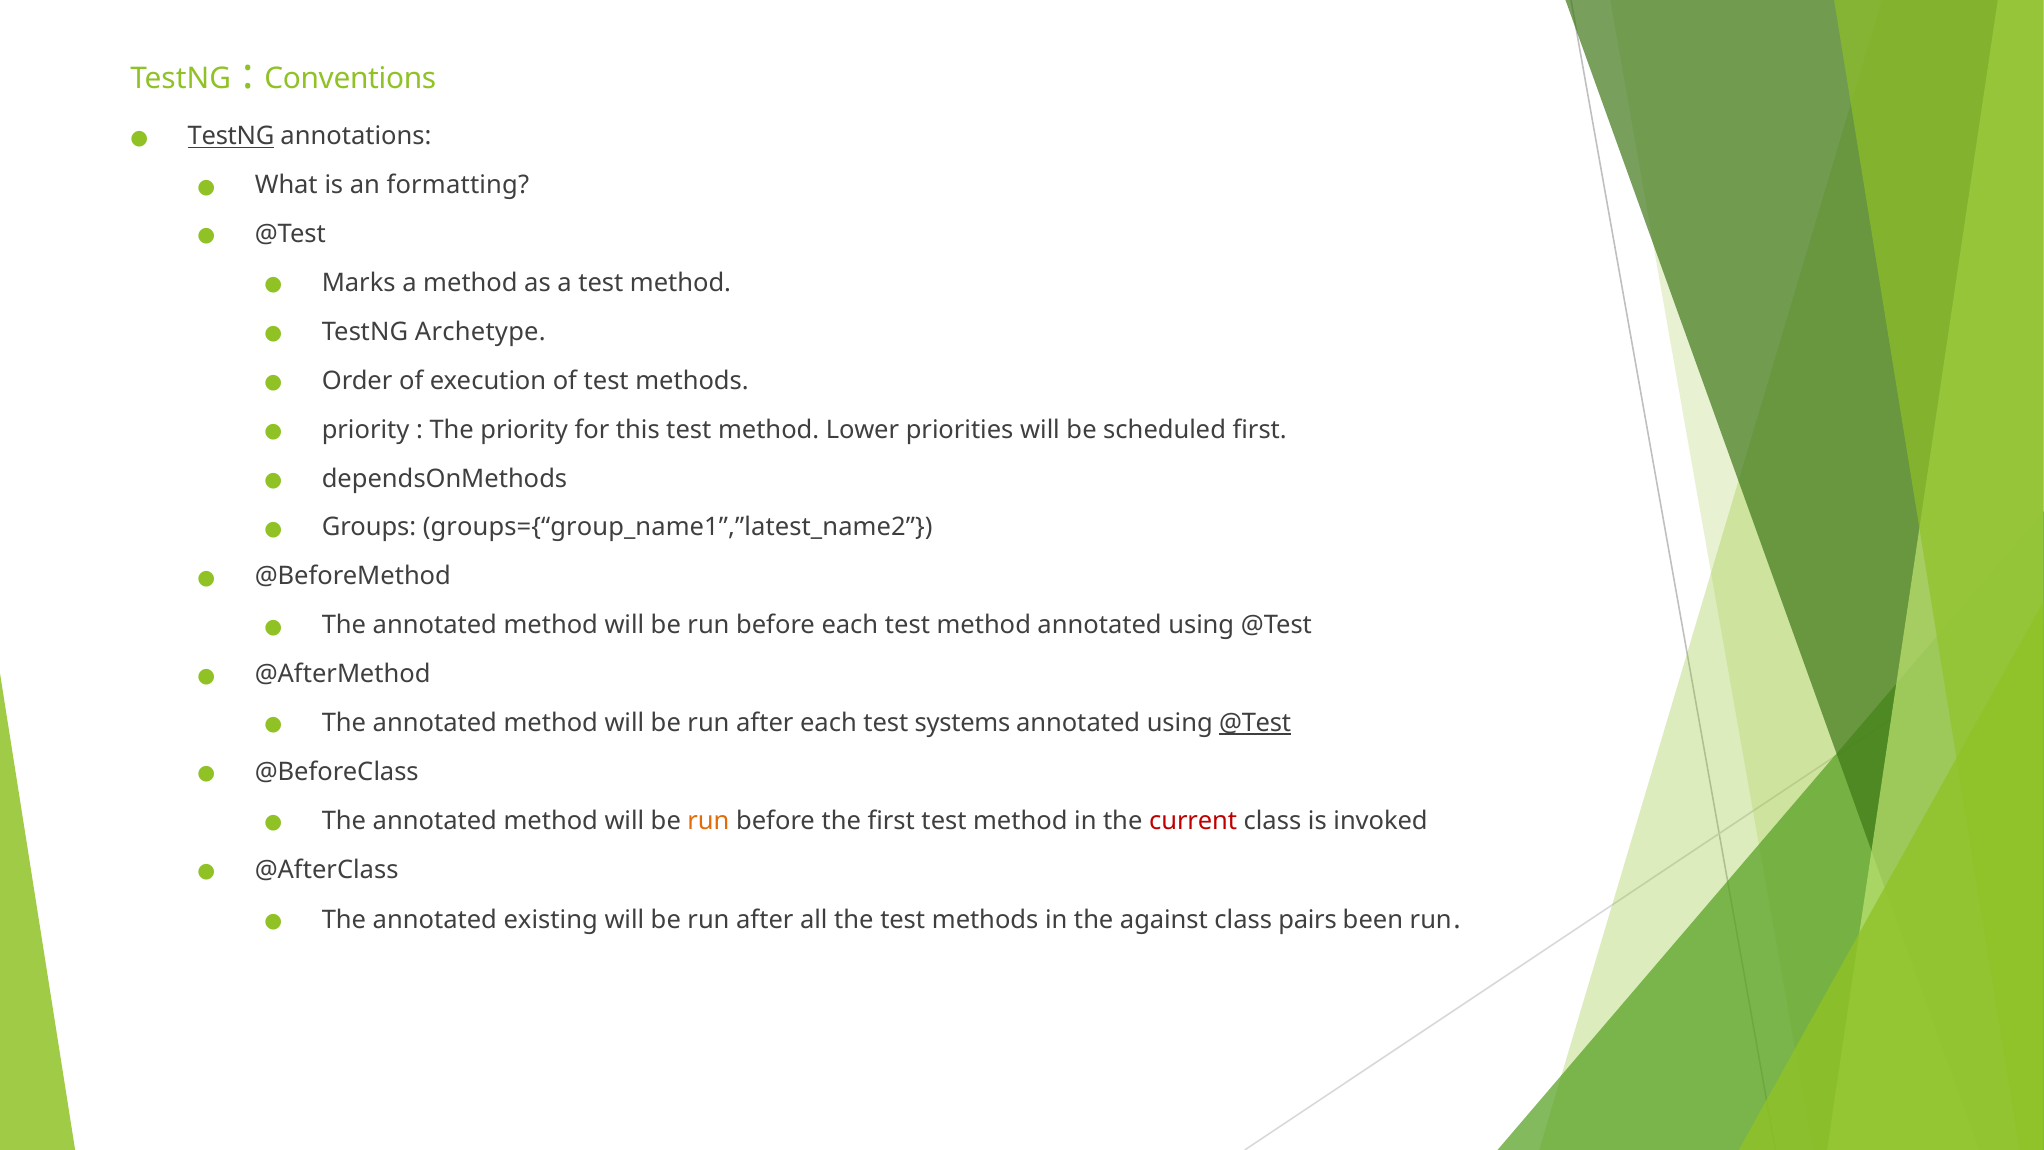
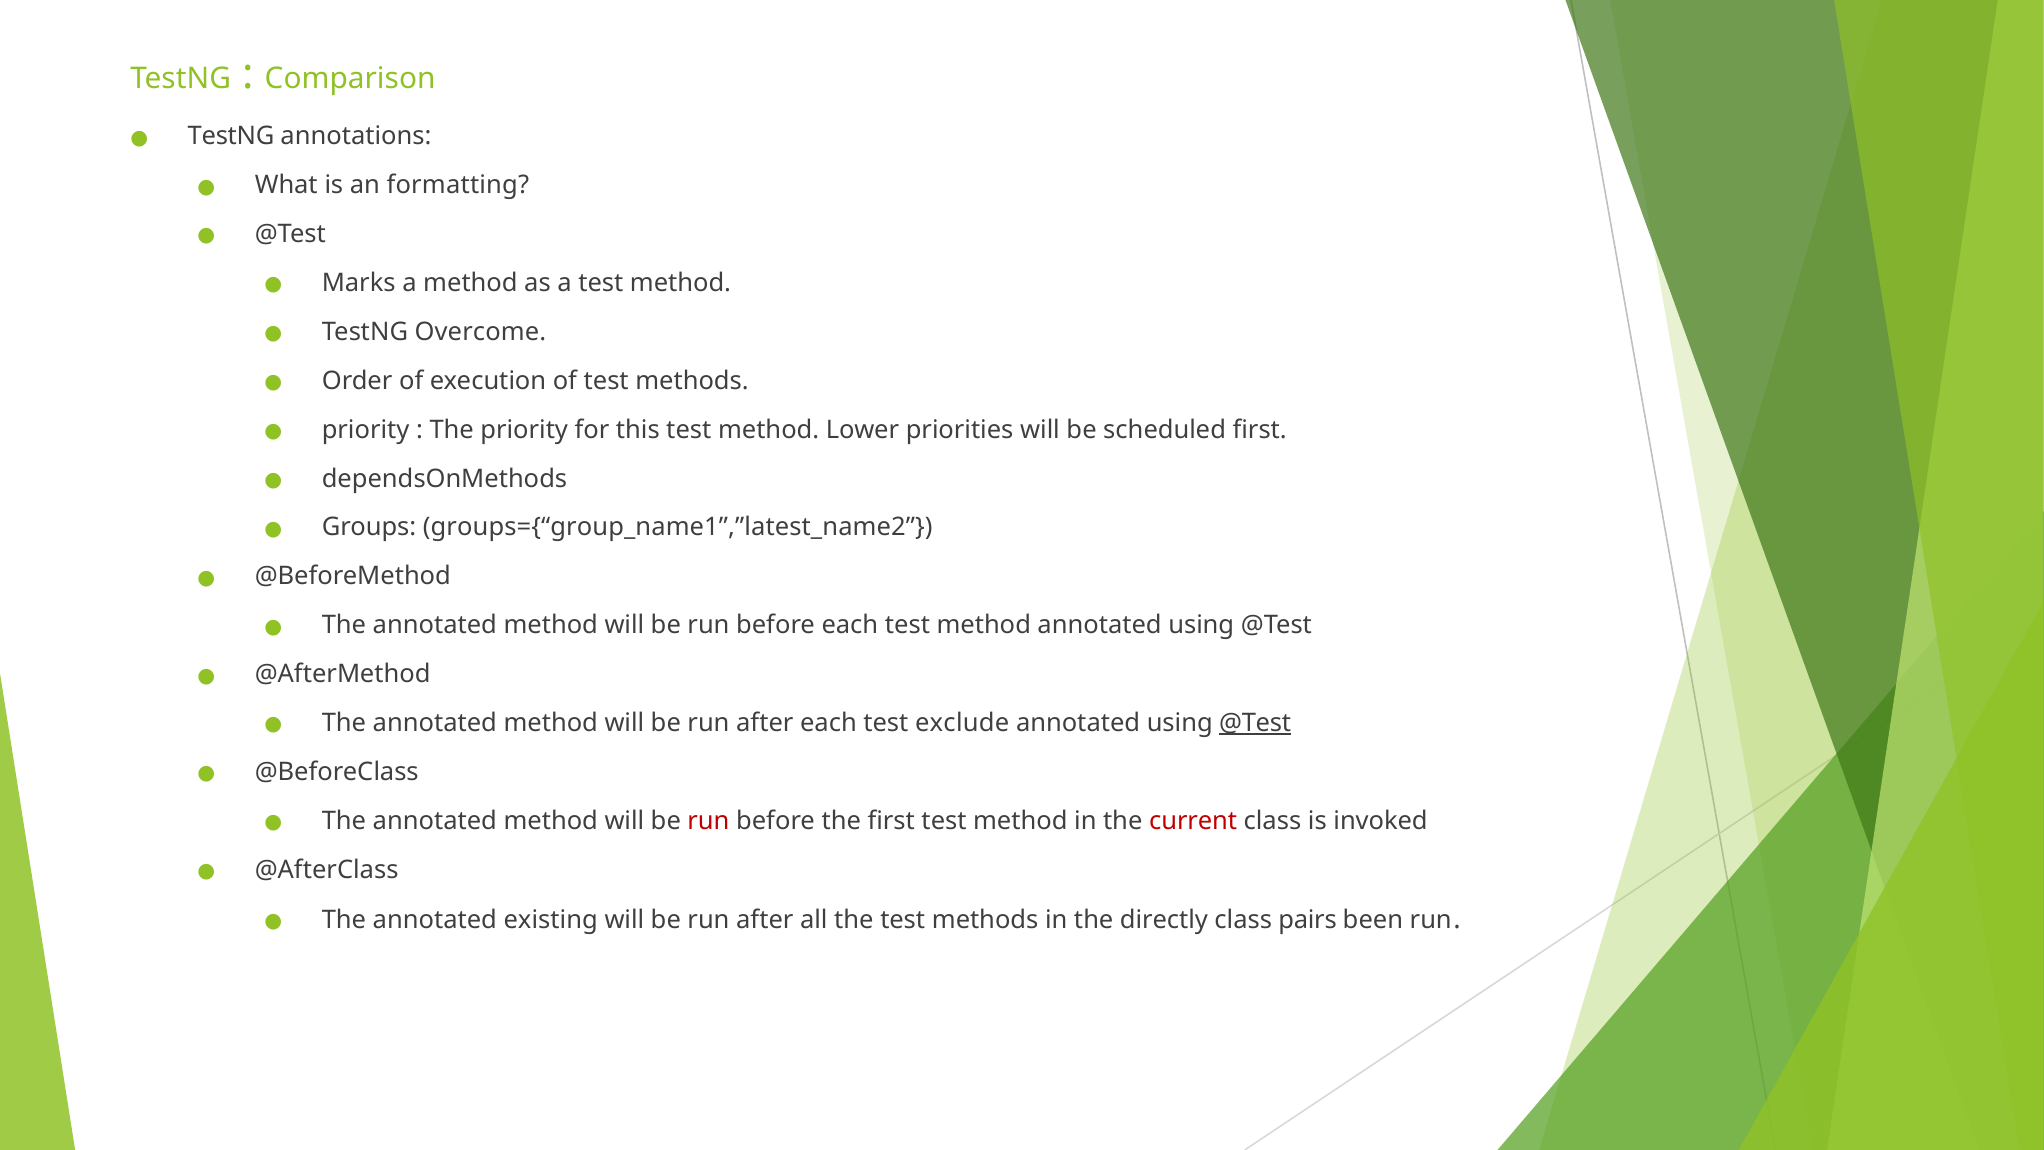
Conventions: Conventions -> Comparison (350, 79)
TestNG underline: present -> none (231, 136)
Archetype: Archetype -> Overcome (480, 332)
systems: systems -> exclude (962, 723)
run colour: orange -> red (708, 821)
against: against -> directly (1164, 920)
